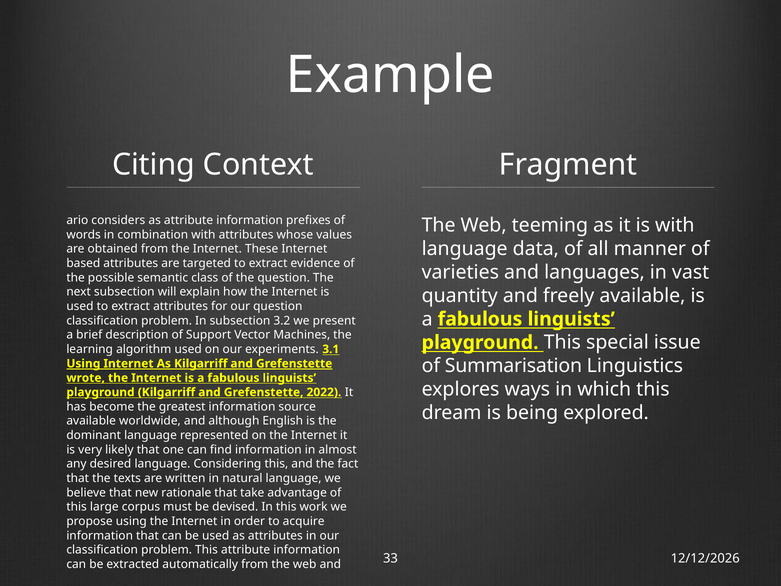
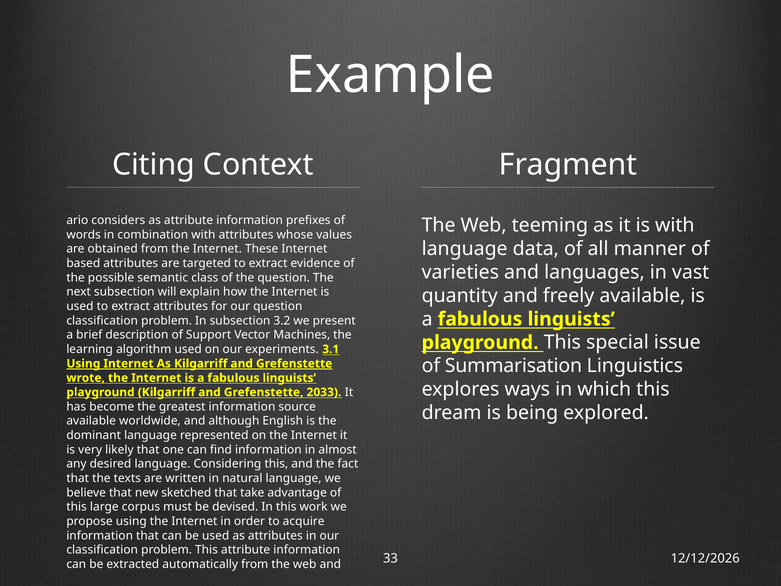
2022: 2022 -> 2033 (324, 392)
rationale: rationale -> sketched (186, 492)
